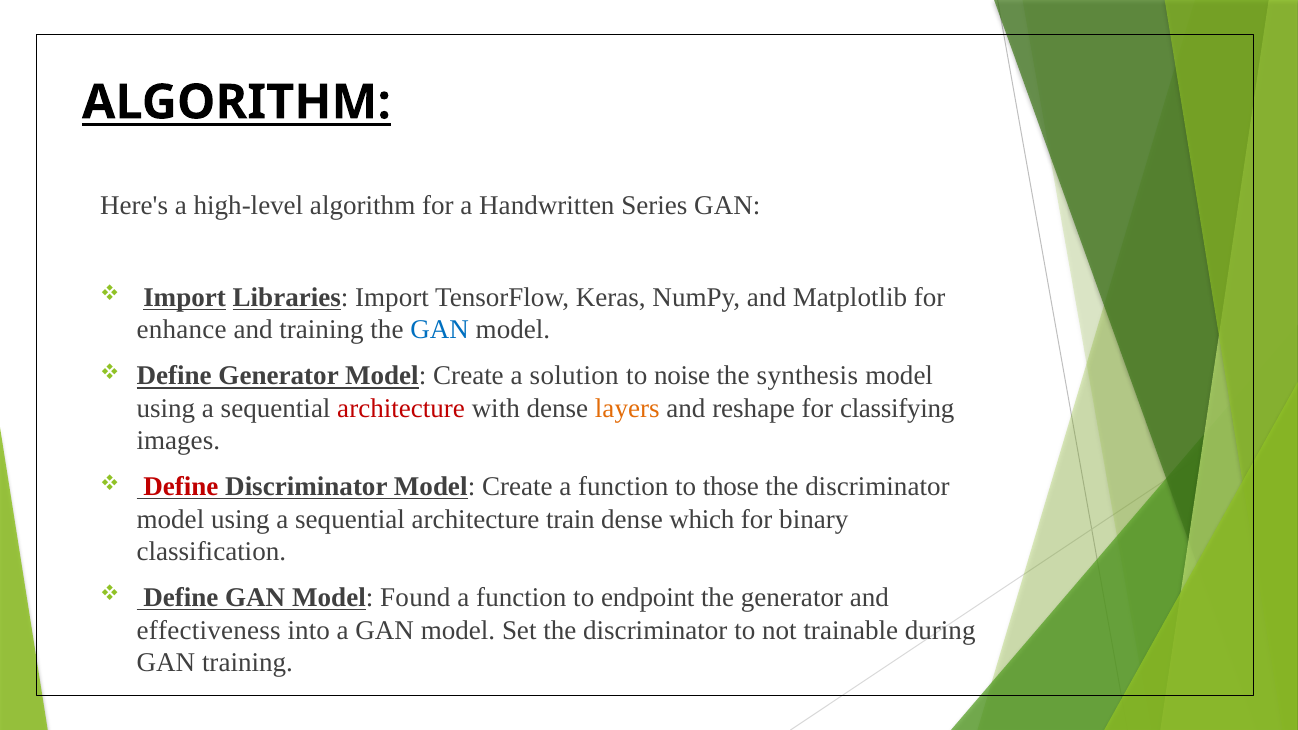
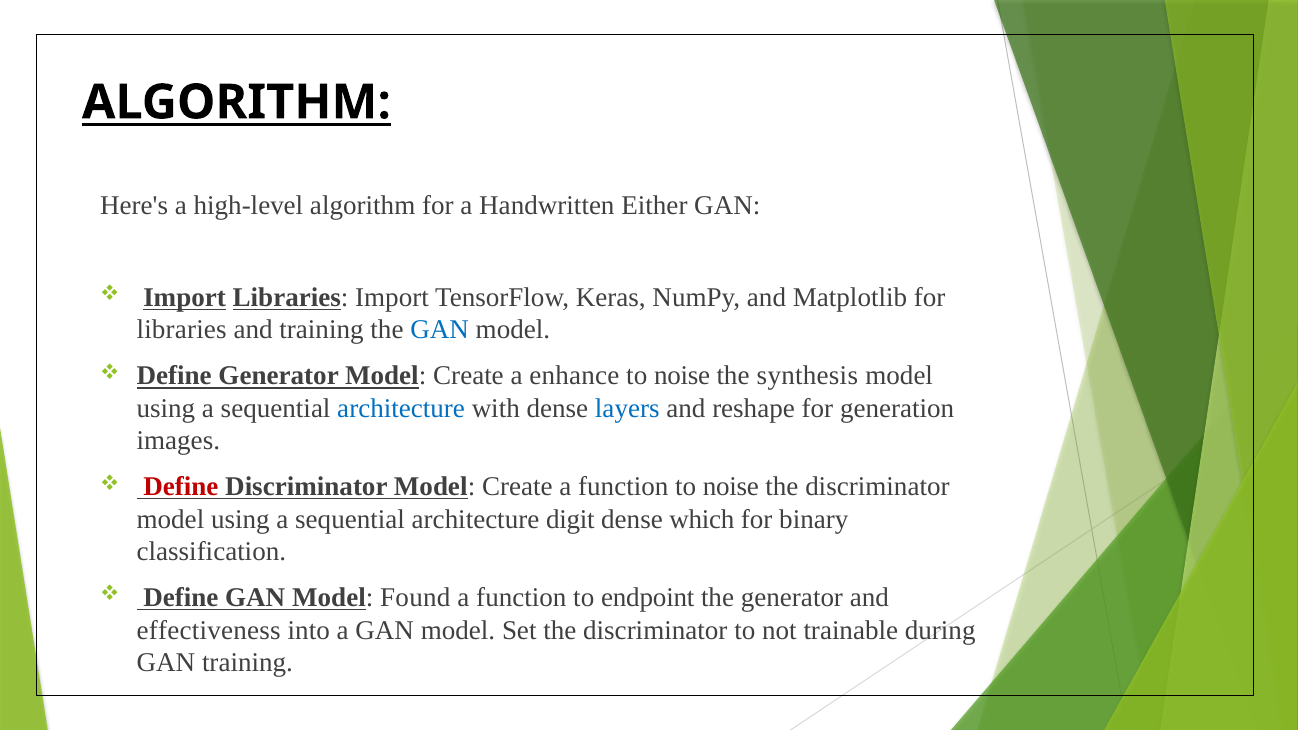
Series: Series -> Either (654, 206)
enhance: enhance -> libraries (182, 330)
solution: solution -> enhance (574, 376)
architecture colour: red -> blue (401, 408)
layers colour: orange -> blue (627, 408)
classifying: classifying -> generation (897, 408)
function to those: those -> noise (731, 487)
train: train -> digit (570, 519)
